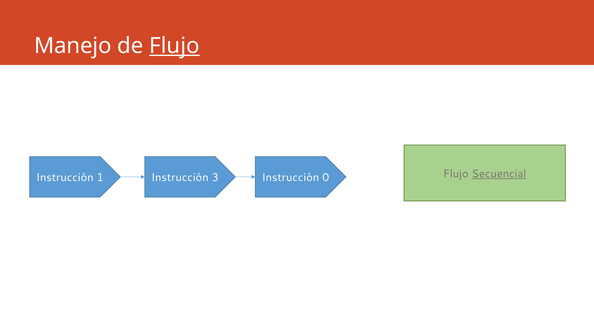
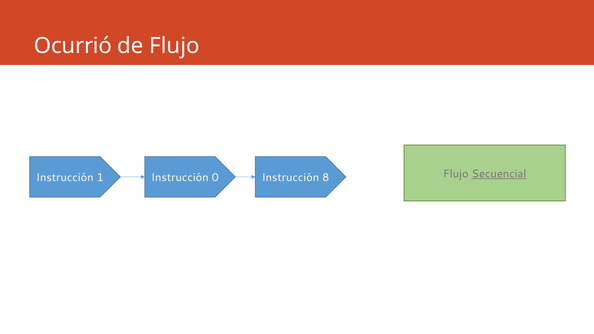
Manejo: Manejo -> Ocurrió (73, 46)
Flujo underline: present -> none (174, 46)
3: 3 -> 0 (215, 178)
0: 0 -> 8 (326, 178)
